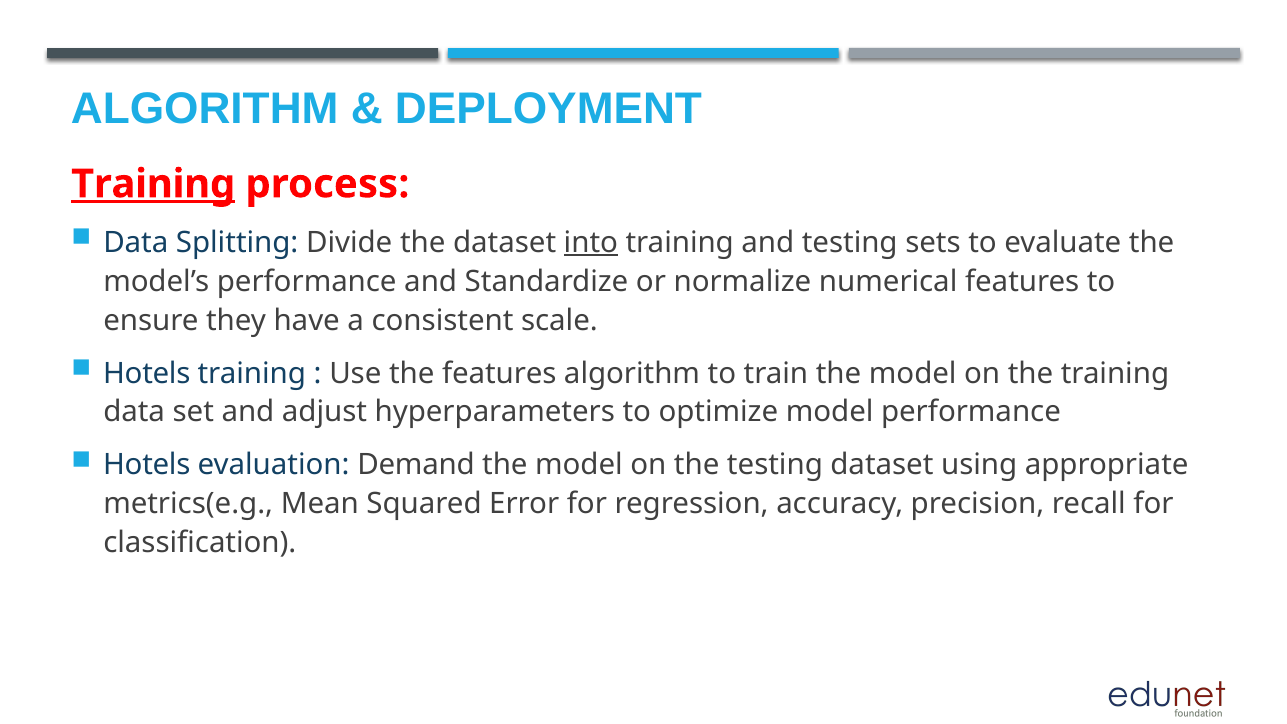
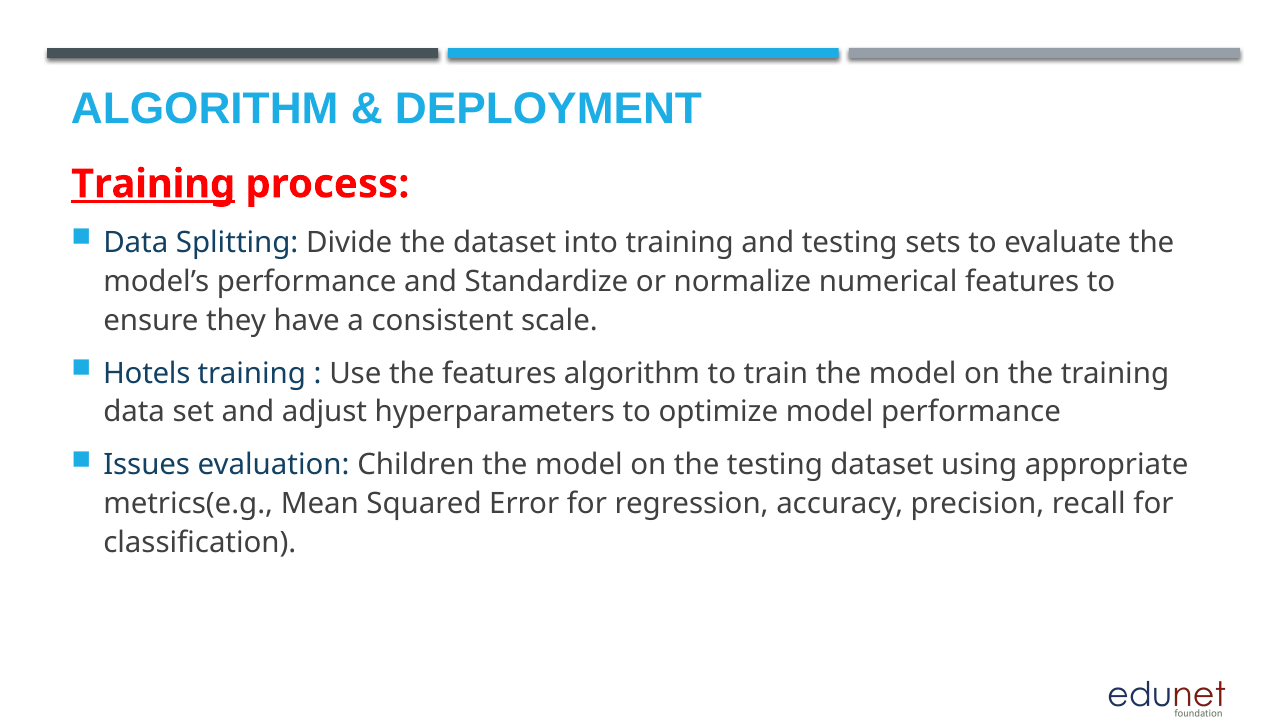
into underline: present -> none (591, 243)
Hotels: Hotels -> Issues (147, 465)
Demand: Demand -> Children (416, 465)
